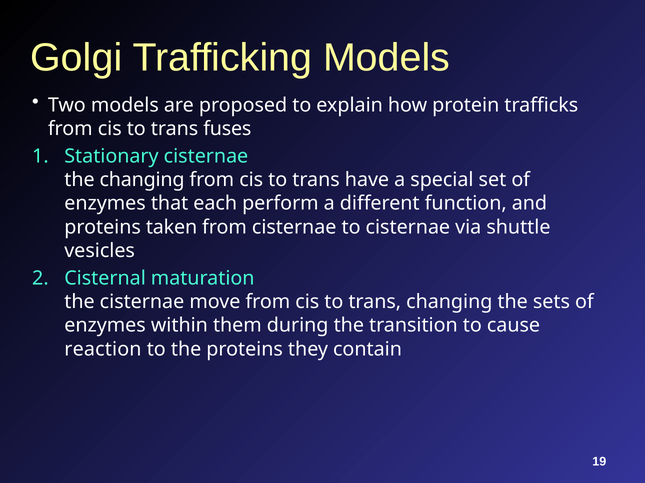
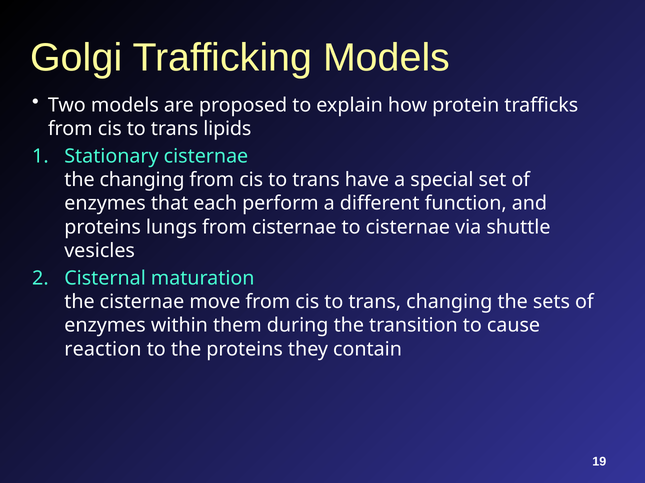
fuses: fuses -> lipids (227, 129)
taken: taken -> lungs (171, 227)
